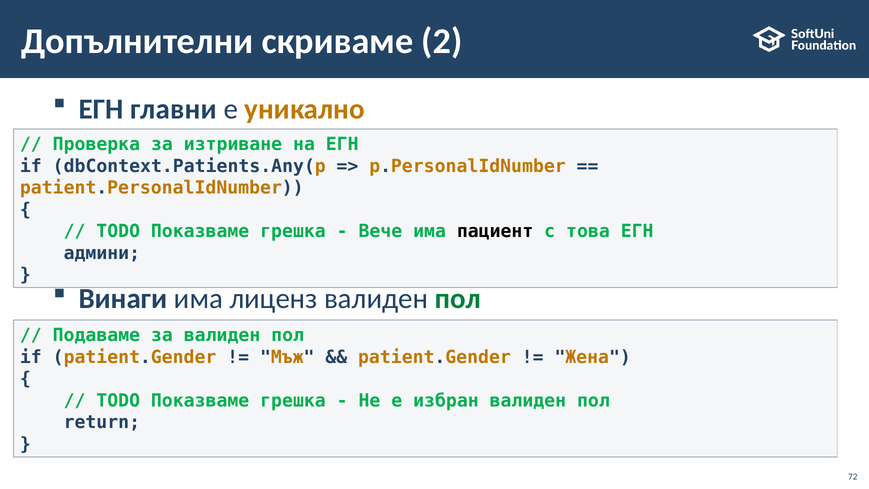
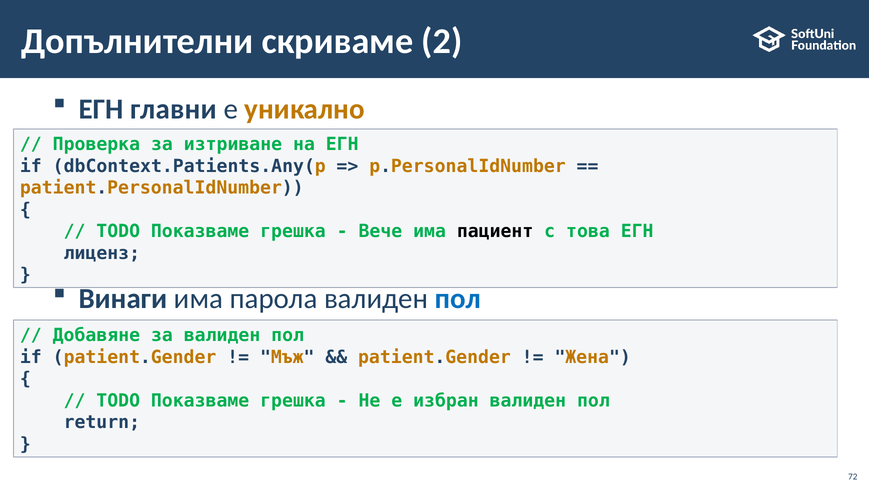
админи: админи -> лиценз (102, 253)
лиценз: лиценз -> парола (274, 299)
пол colour: green -> blue (458, 299)
Подаваме: Подаваме -> Добавяне (96, 335)
